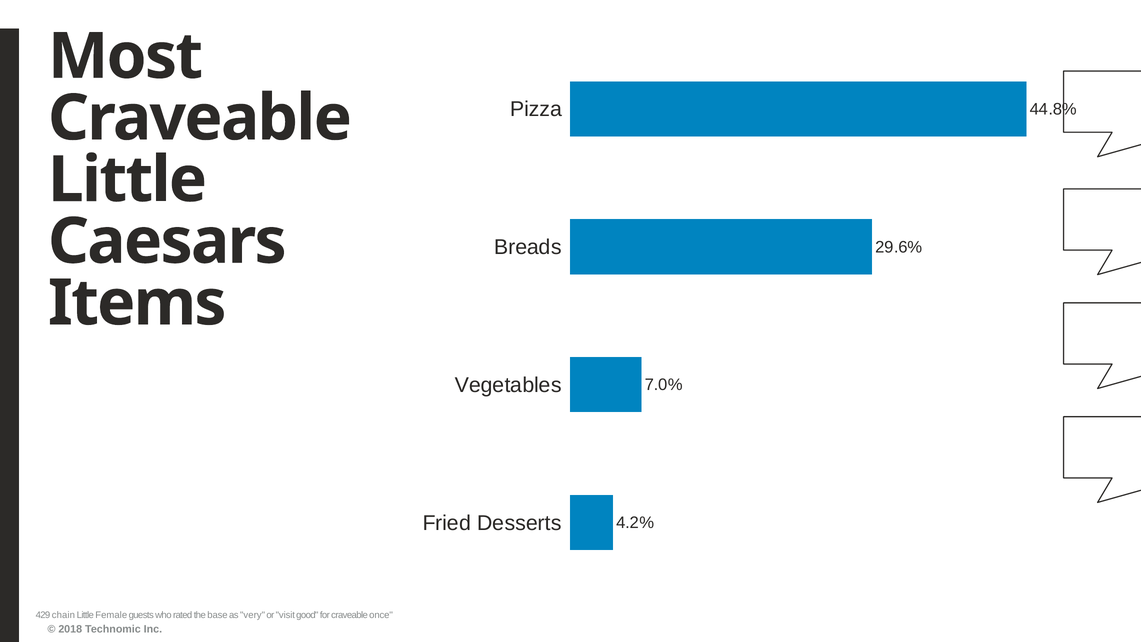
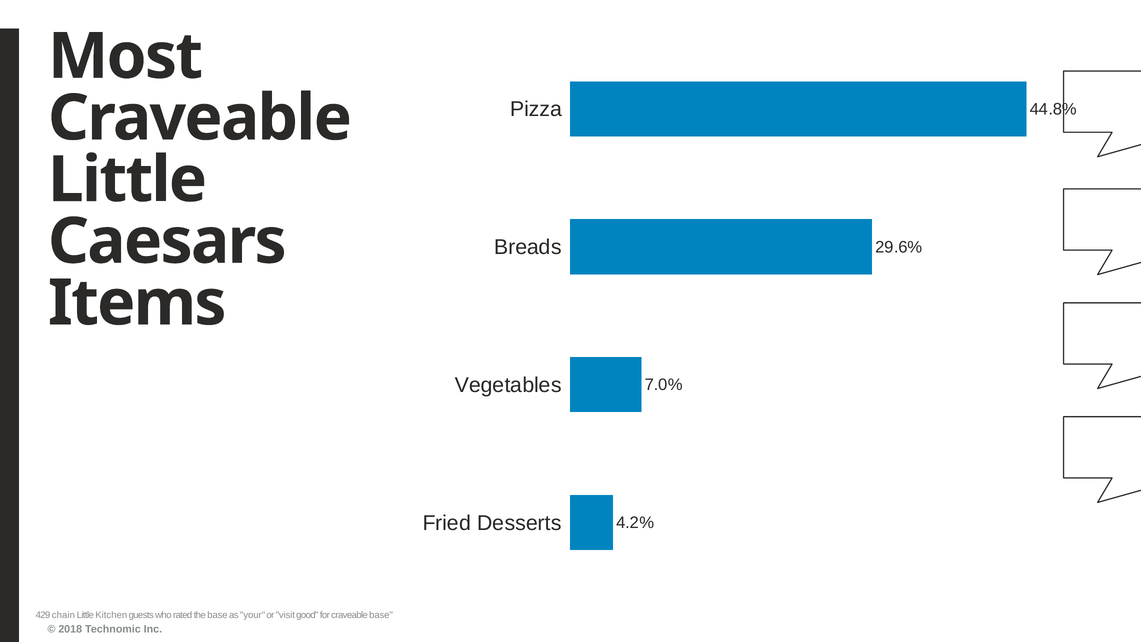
Female: Female -> Kitchen (111, 615)
very: very -> your (253, 615)
craveable once: once -> base (381, 615)
